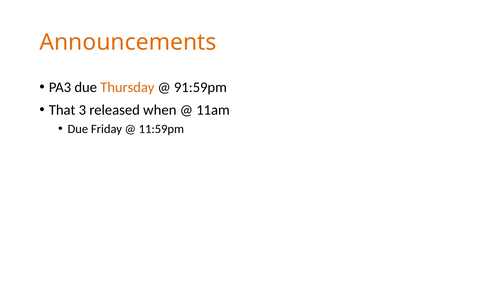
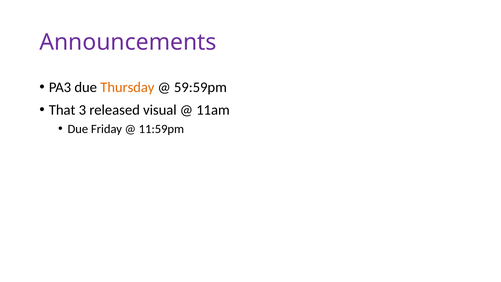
Announcements colour: orange -> purple (128, 42)
91:59pm: 91:59pm -> 59:59pm (200, 87)
when: when -> visual (160, 110)
